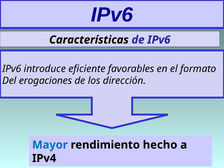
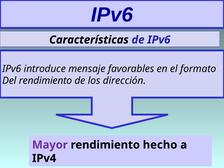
eficiente: eficiente -> mensaje (87, 69)
Del erogaciones: erogaciones -> rendimiento (45, 81)
Mayor colour: blue -> purple (50, 145)
